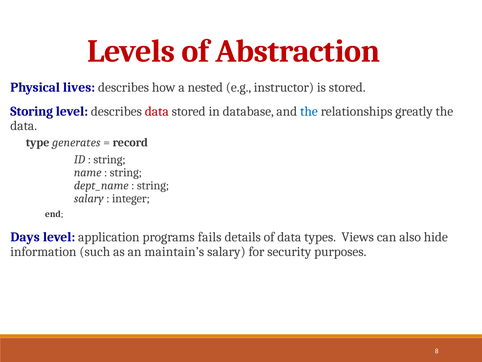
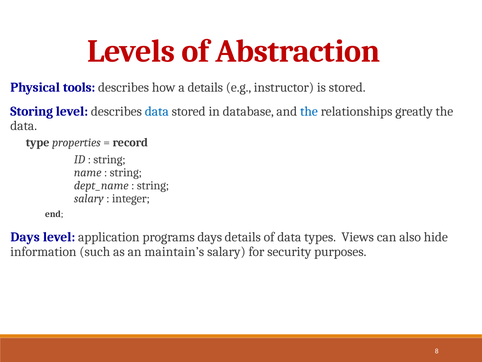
lives: lives -> tools (79, 87)
a nested: nested -> details (205, 87)
data colour: red -> blue (157, 111)
generates: generates -> properties (76, 142)
programs fails: fails -> days (210, 237)
